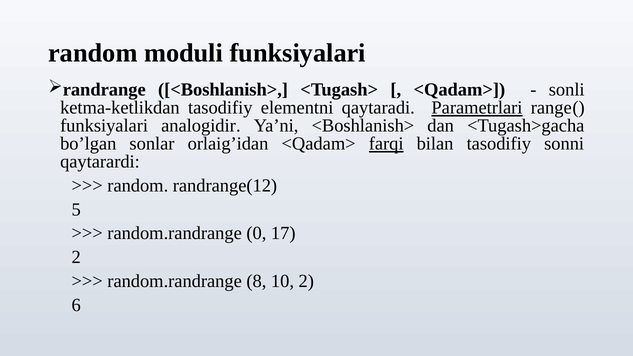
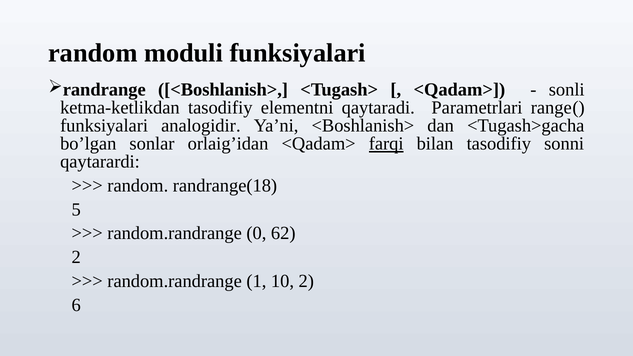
Parametrlari underline: present -> none (477, 108)
randrange(12: randrange(12 -> randrange(18 (225, 186)
17: 17 -> 62 (283, 233)
8: 8 -> 1 (256, 281)
